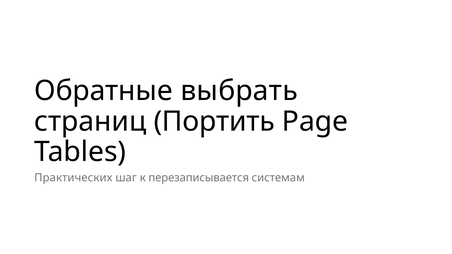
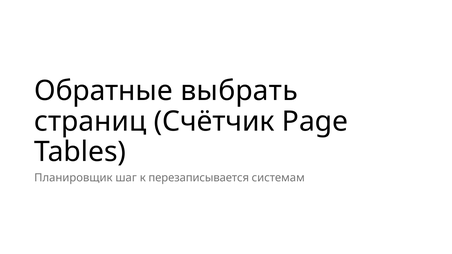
Портить: Портить -> Счётчик (214, 121)
Практических: Практических -> Планировщик (73, 178)
